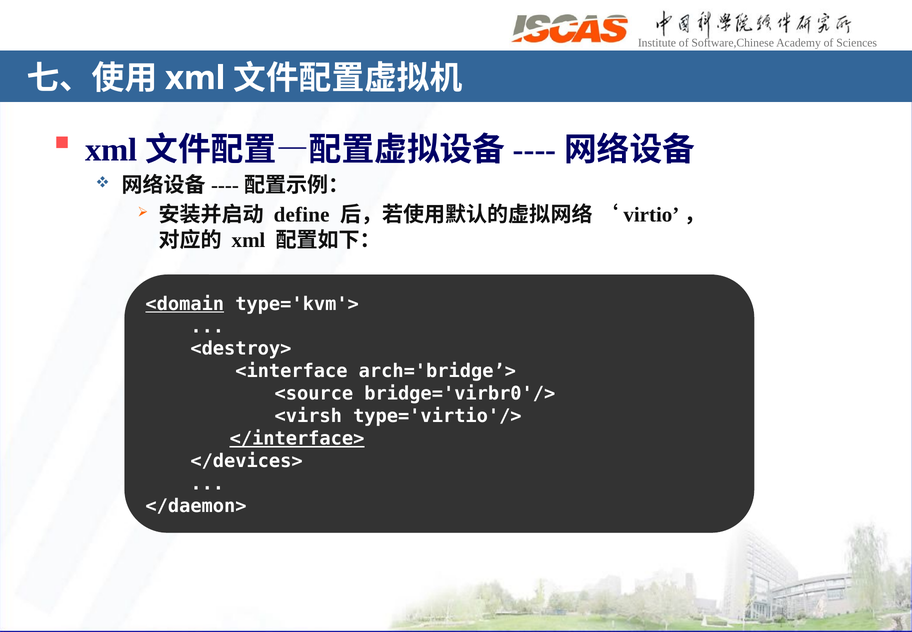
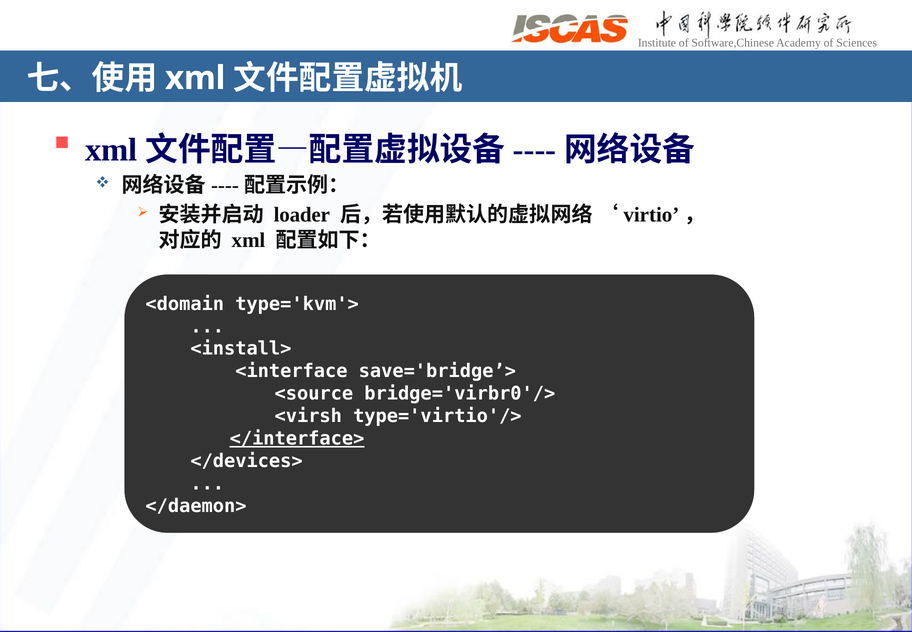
define: define -> loader (302, 215)
<domain underline: present -> none (185, 304)
<destroy>: <destroy> -> <install> (241, 348)
arch='bridge’>: arch='bridge’> -> save='bridge’> (437, 371)
